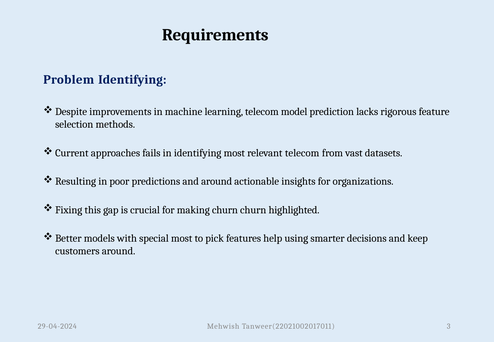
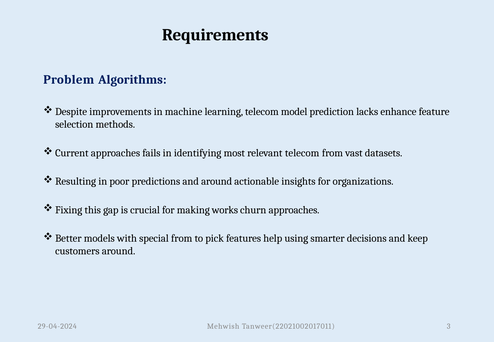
Problem Identifying: Identifying -> Algorithms (132, 80)
rigorous: rigorous -> enhance (398, 112)
making churn: churn -> works (225, 210)
churn highlighted: highlighted -> approaches (294, 210)
special most: most -> from (182, 238)
